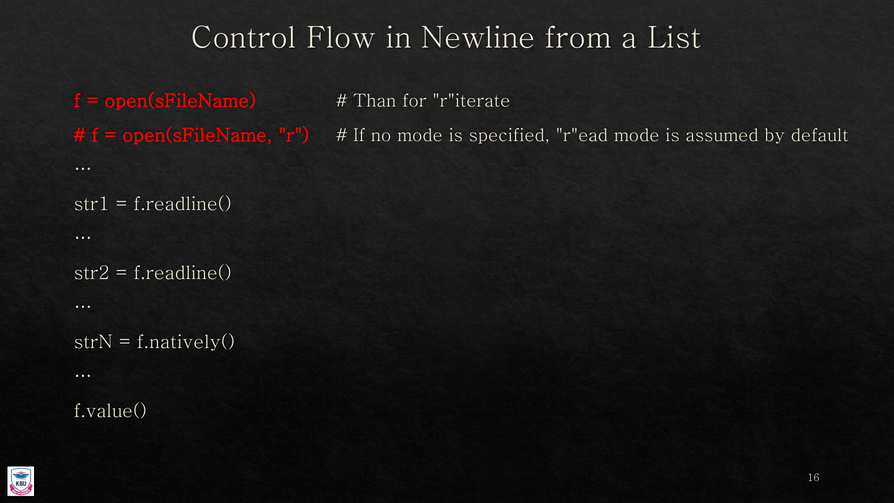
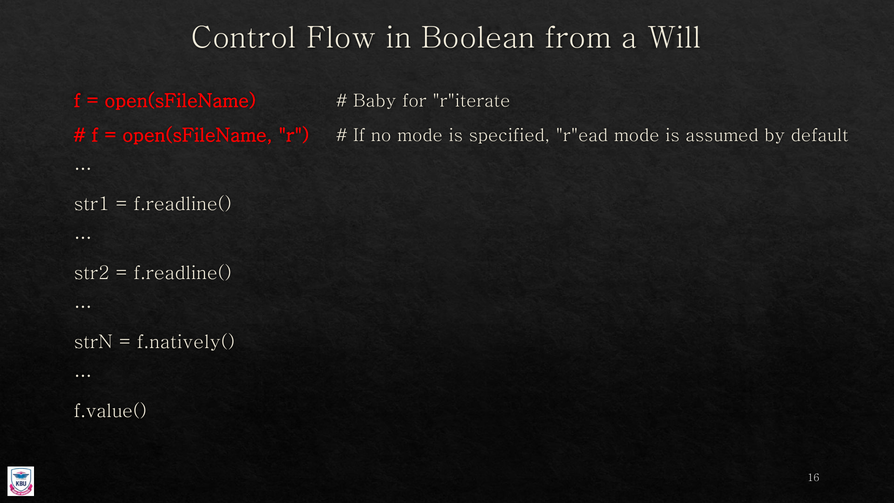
Newline: Newline -> Boolean (478, 38)
List: List -> Will (674, 38)
Than: Than -> Baby (375, 101)
